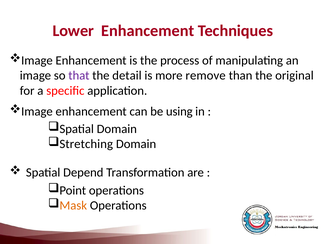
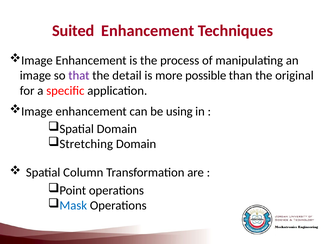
Lower: Lower -> Suited (73, 31)
remove: remove -> possible (206, 76)
Depend: Depend -> Column (83, 173)
Mask colour: orange -> blue (73, 206)
